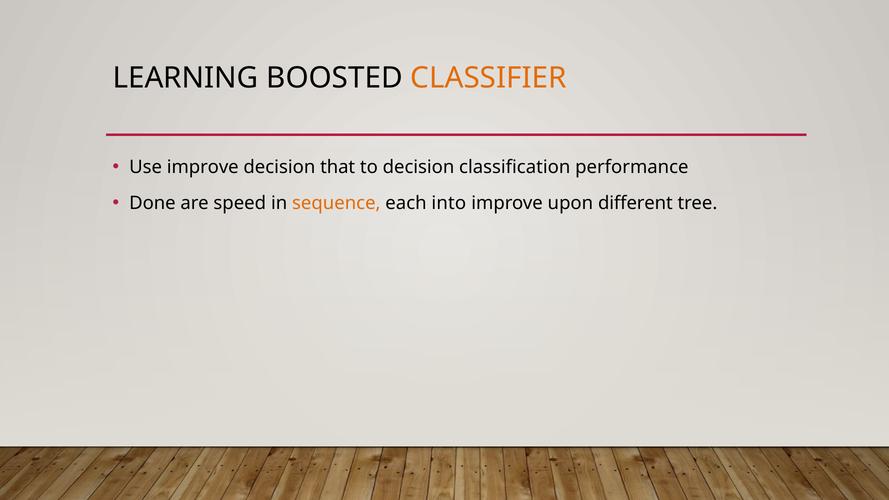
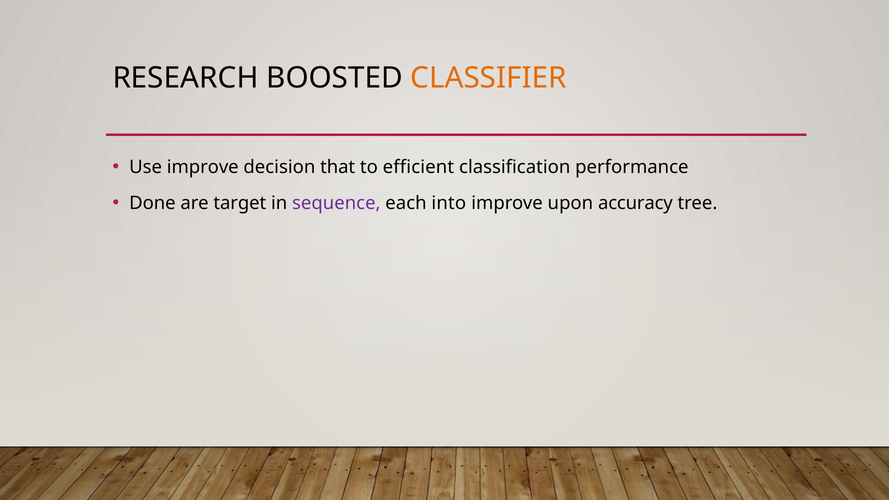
LEARNING: LEARNING -> RESEARCH (185, 78)
to decision: decision -> efficient (418, 167)
speed: speed -> target (240, 203)
sequence colour: orange -> purple (336, 203)
different: different -> accuracy (635, 203)
